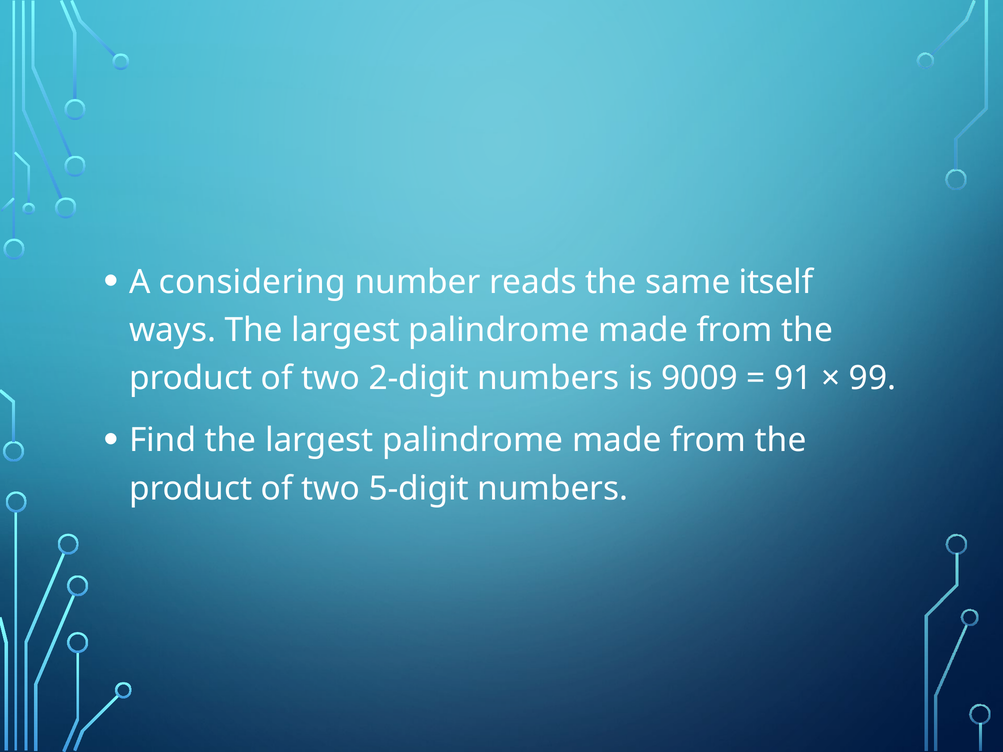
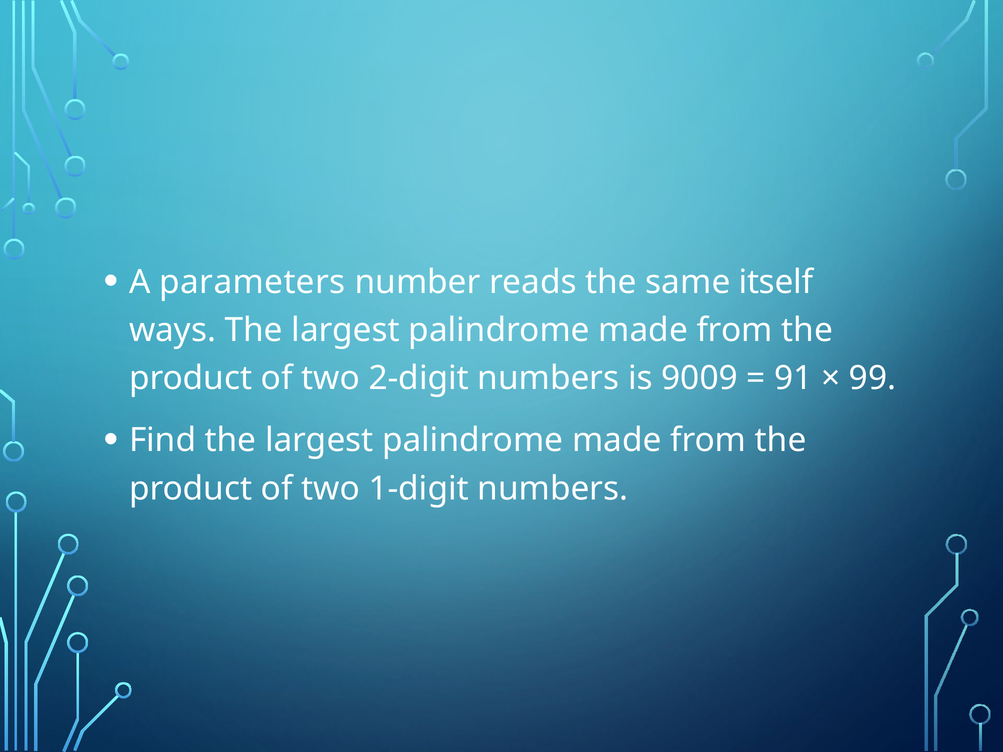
considering: considering -> parameters (252, 282)
5-digit: 5-digit -> 1-digit (419, 489)
